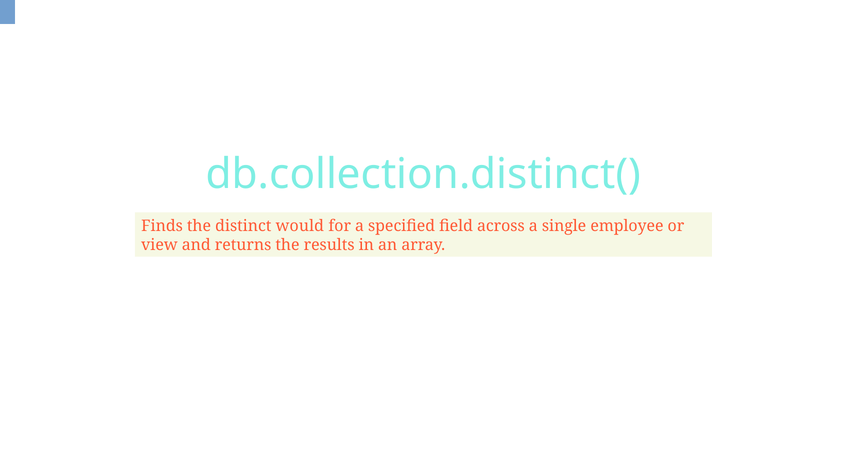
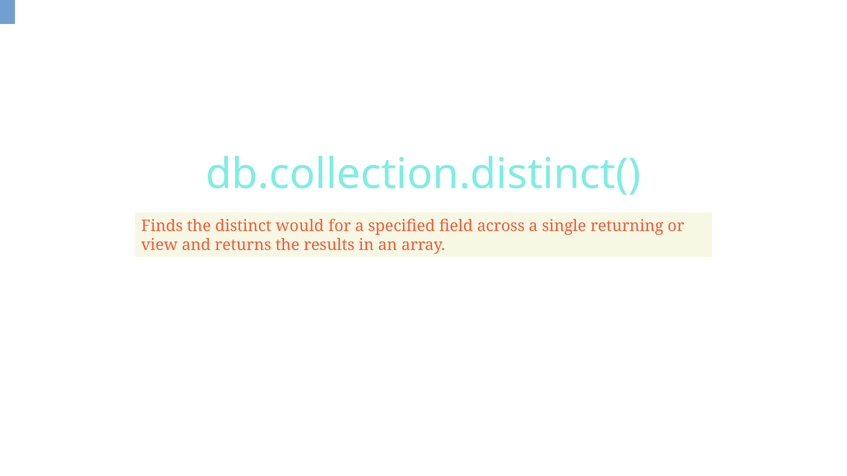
employee: employee -> returning (627, 226)
